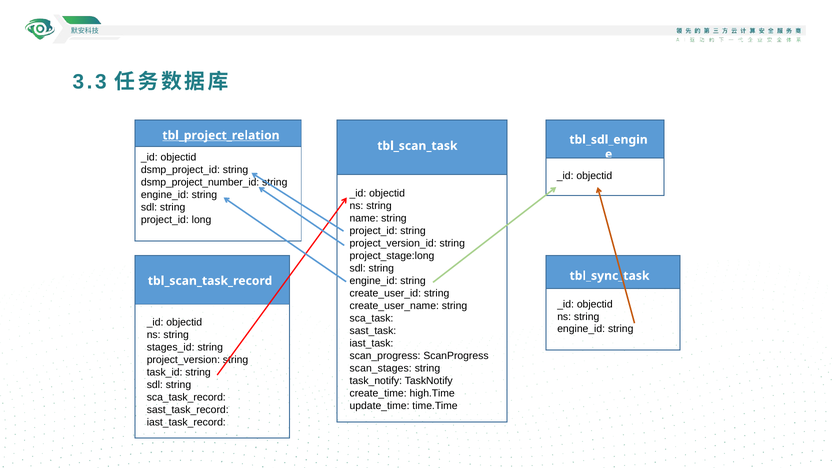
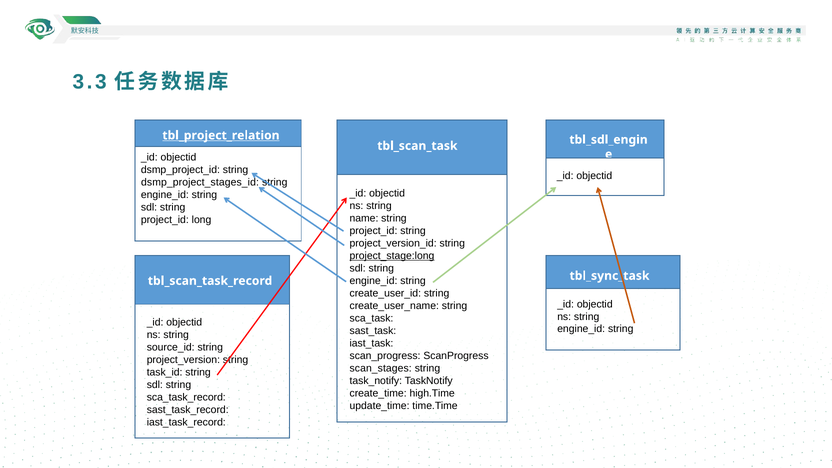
dsmp_project_number_id: dsmp_project_number_id -> dsmp_project_stages_id (200, 182)
project_stage:long underline: none -> present (392, 256)
stages_id: stages_id -> source_id (171, 347)
